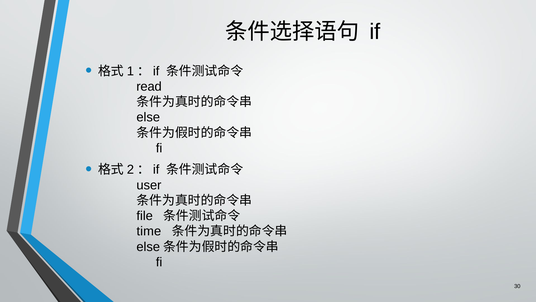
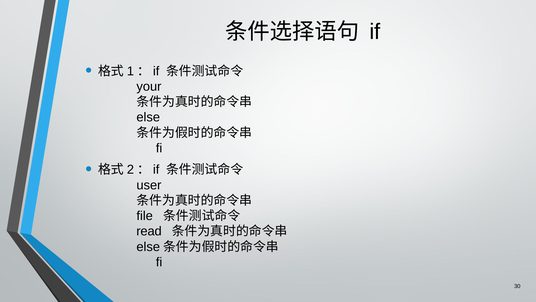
read: read -> your (149, 86)
time: time -> read (149, 231)
